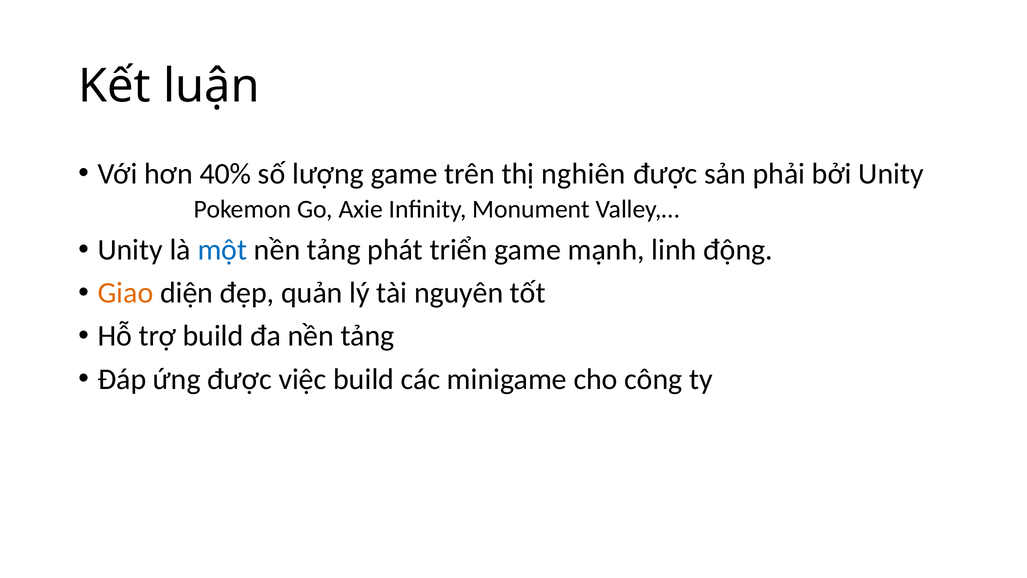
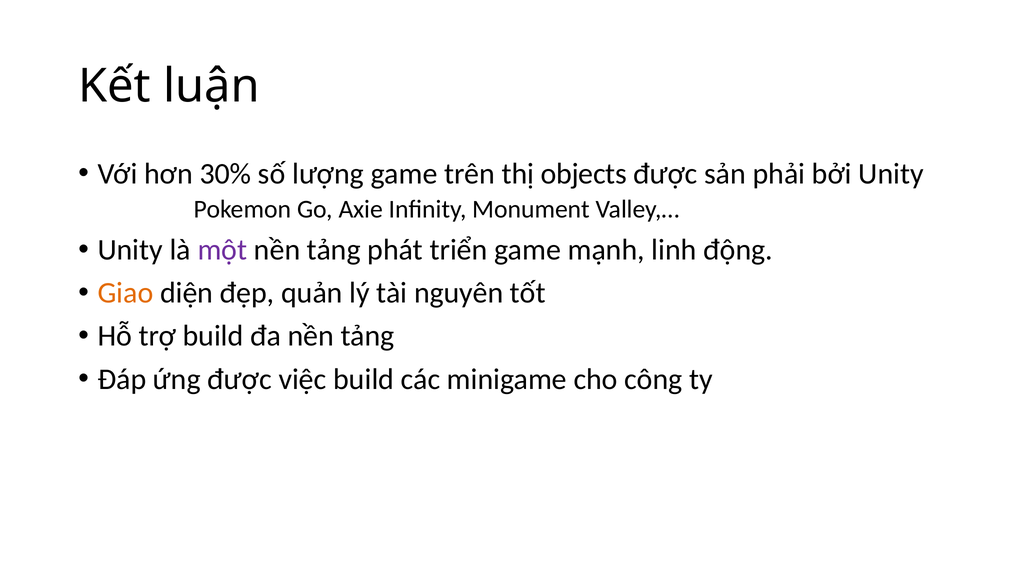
40%: 40% -> 30% (225, 174)
nghiên: nghiên -> objects (584, 174)
một colour: blue -> purple (222, 250)
